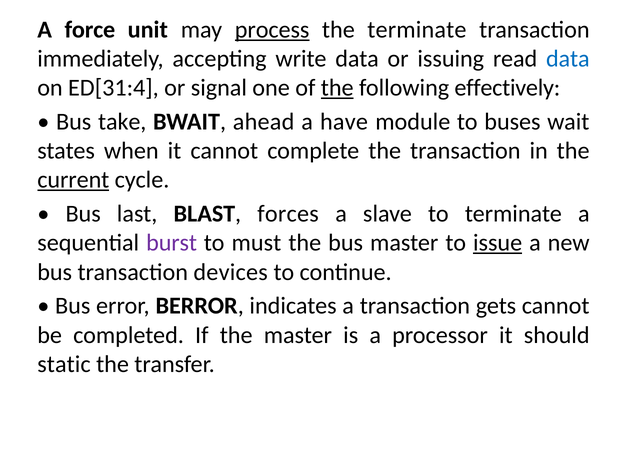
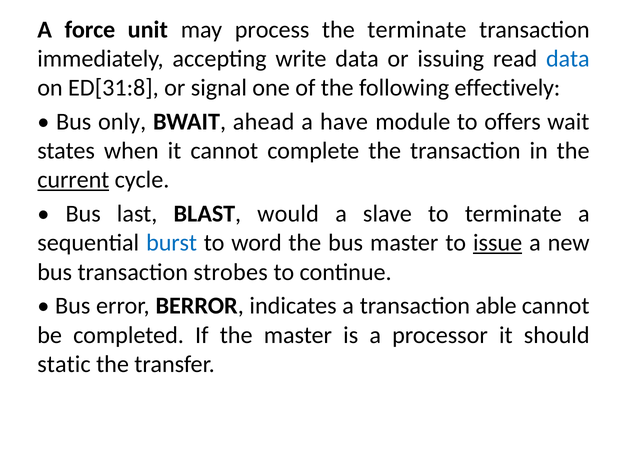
process underline: present -> none (272, 30)
ED[31:4: ED[31:4 -> ED[31:8 (113, 88)
the underline: present -> none (337, 88)
take: take -> only (122, 122)
buses: buses -> offers (513, 122)
forces: forces -> would (288, 214)
burst colour: purple -> blue (172, 243)
must: must -> word (257, 243)
devices: devices -> strobes (231, 272)
gets: gets -> able (496, 306)
